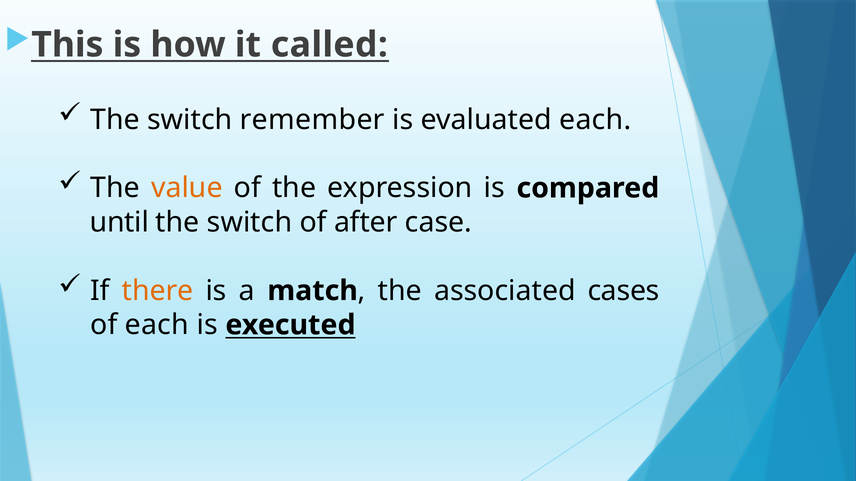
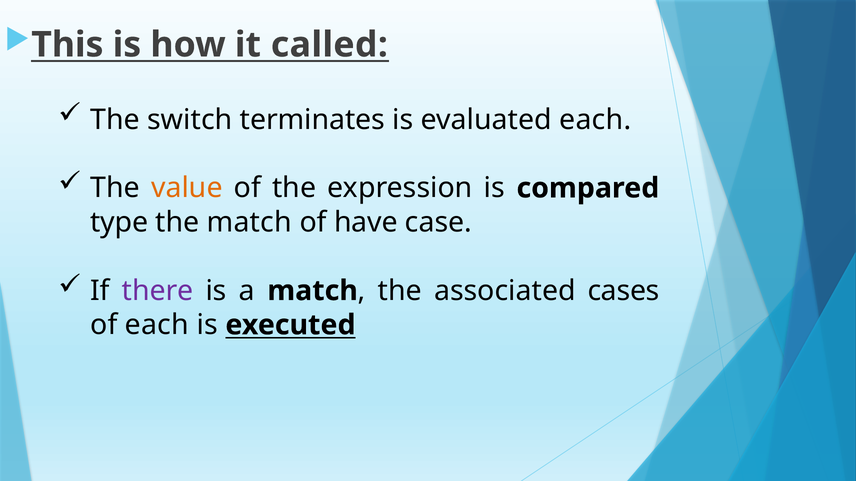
remember: remember -> terminates (312, 120)
until: until -> type (119, 223)
switch: switch -> match (249, 223)
after: after -> have (366, 223)
there colour: orange -> purple (158, 291)
